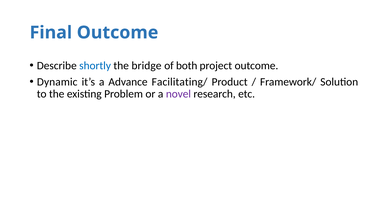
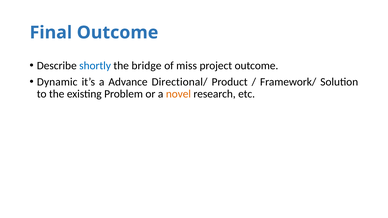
both: both -> miss (187, 66)
Facilitating/: Facilitating/ -> Directional/ (180, 82)
novel colour: purple -> orange (178, 94)
